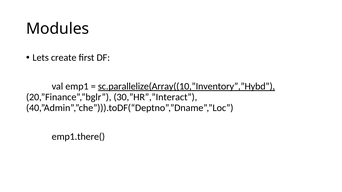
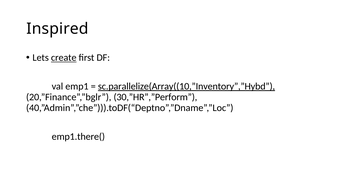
Modules: Modules -> Inspired (57, 29)
create underline: none -> present (64, 58)
30,”HR”,”Interact: 30,”HR”,”Interact -> 30,”HR”,”Perform (155, 97)
